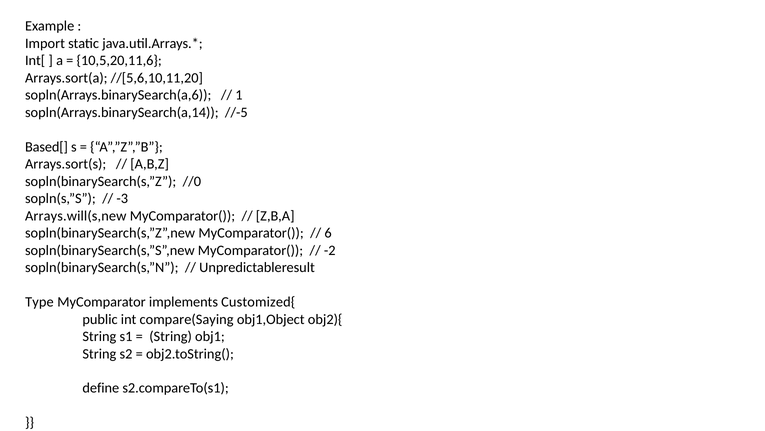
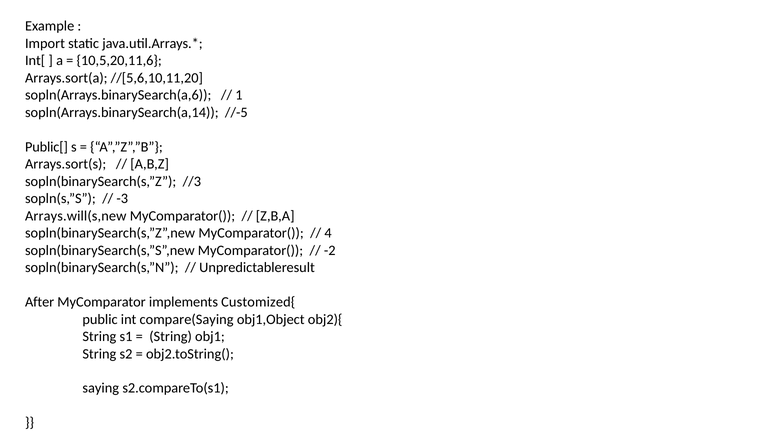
Based[: Based[ -> Public[ (46, 147)
//0: //0 -> //3 (192, 181)
6: 6 -> 4 (328, 233)
Type: Type -> After (40, 302)
define: define -> saying (101, 388)
